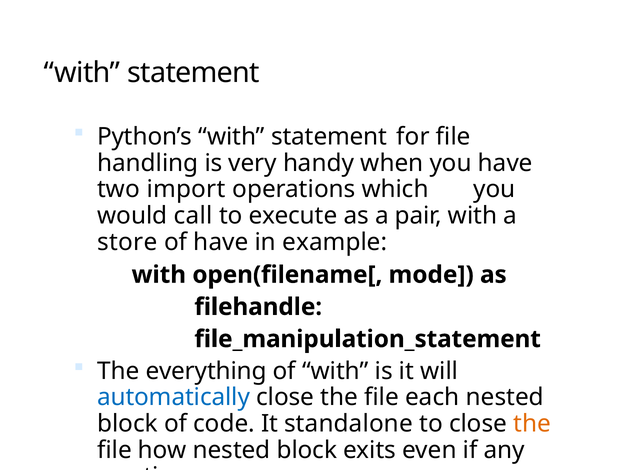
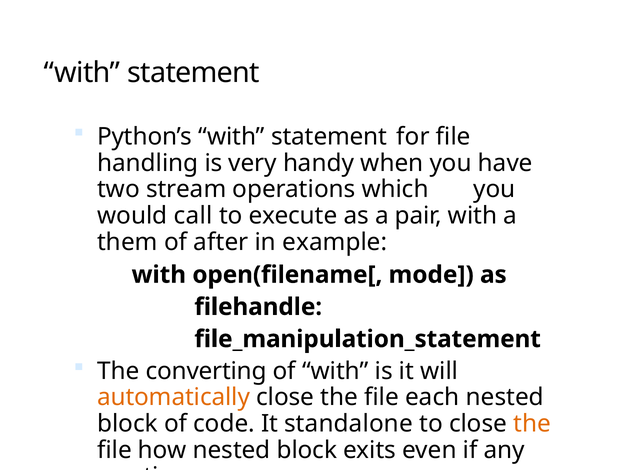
import: import -> stream (186, 190)
store: store -> them (127, 242)
of have: have -> after (221, 242)
everything: everything -> converting (206, 371)
automatically colour: blue -> orange (174, 398)
